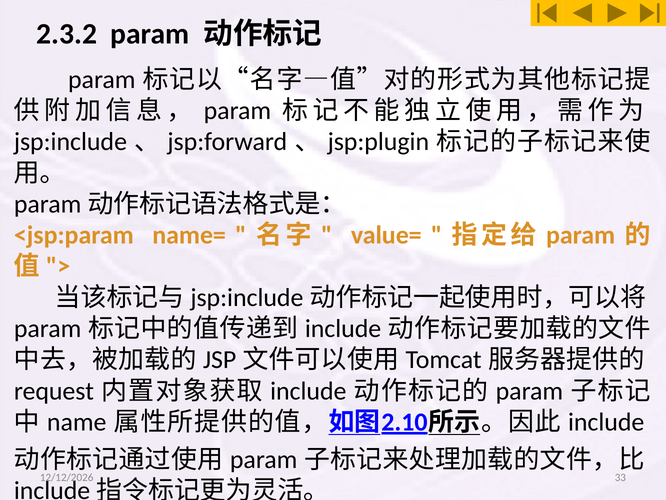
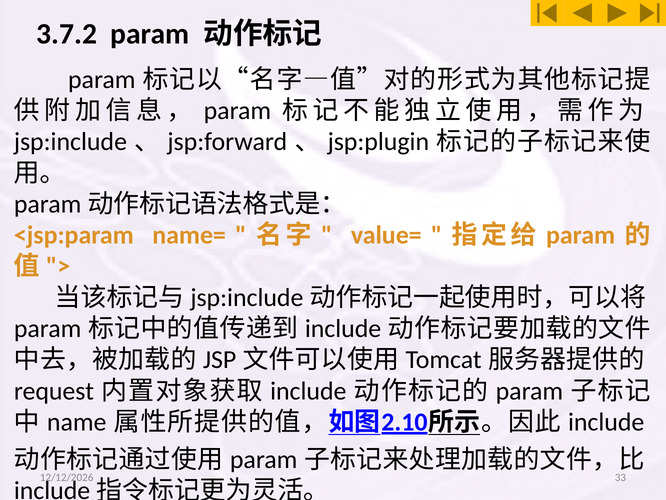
2.3.2: 2.3.2 -> 3.7.2 (67, 34)
